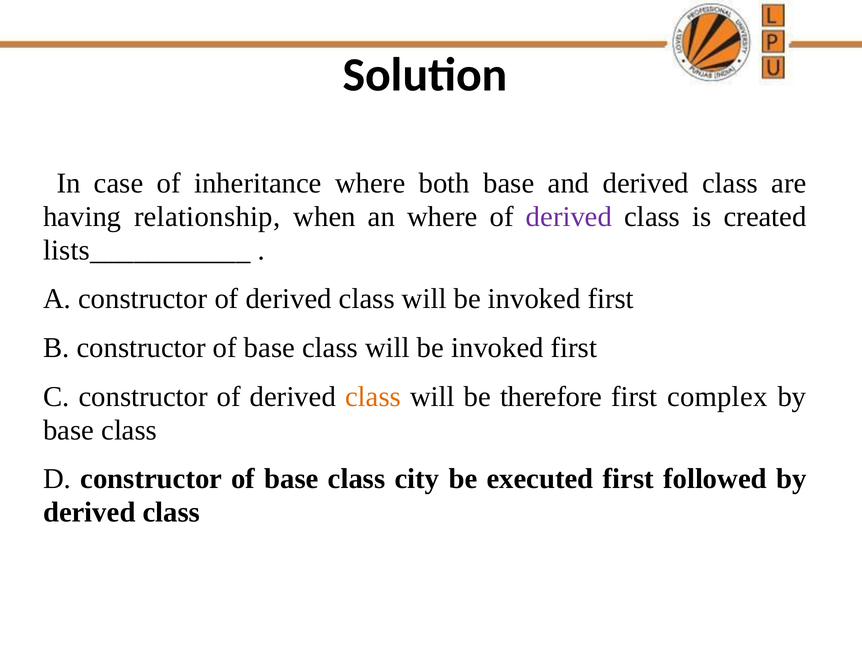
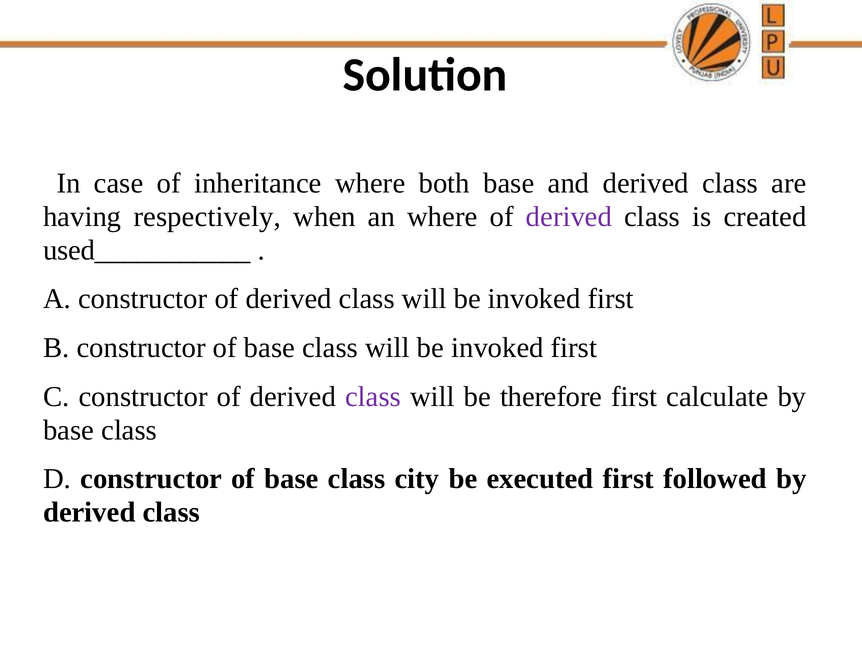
relationship: relationship -> respectively (207, 217)
lists___________: lists___________ -> used___________ (147, 250)
class colour: orange -> purple (373, 397)
complex: complex -> calculate (717, 397)
